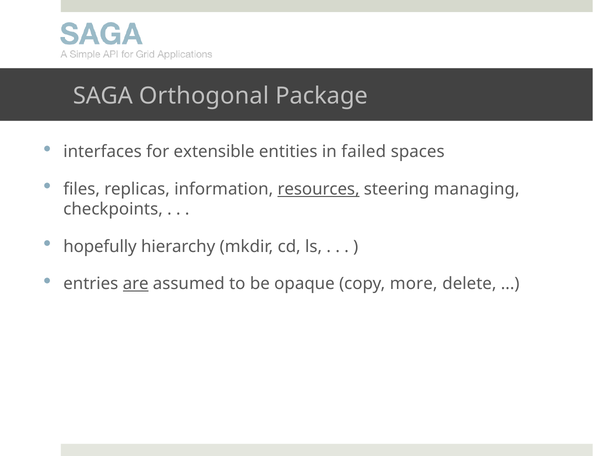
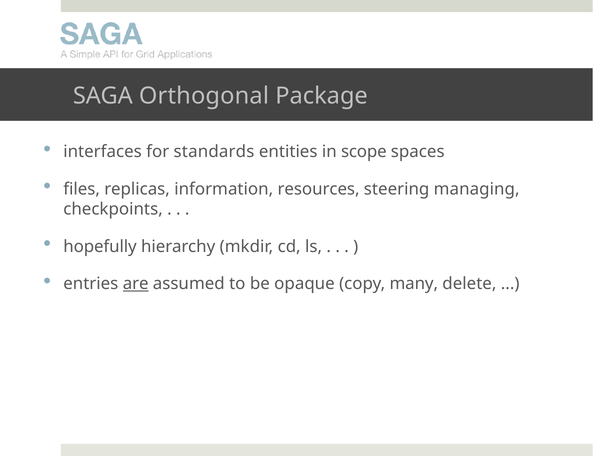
extensible: extensible -> standards (214, 152)
failed: failed -> scope (364, 152)
resources underline: present -> none (319, 189)
more: more -> many (414, 284)
